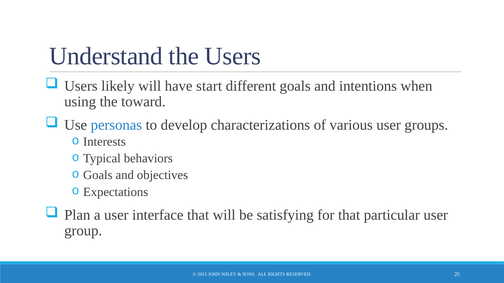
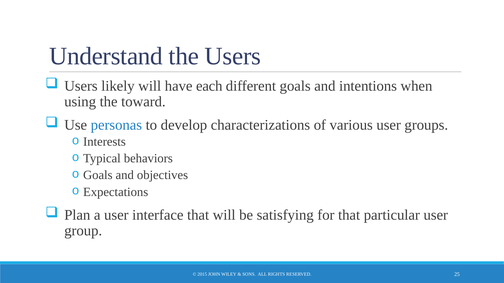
start: start -> each (209, 86)
